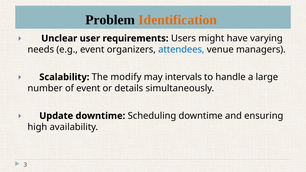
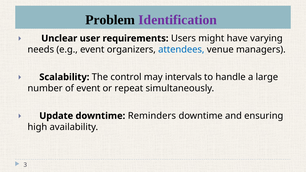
Identification colour: orange -> purple (178, 20)
modify: modify -> control (126, 77)
details: details -> repeat (129, 88)
Scheduling: Scheduling -> Reminders (152, 116)
